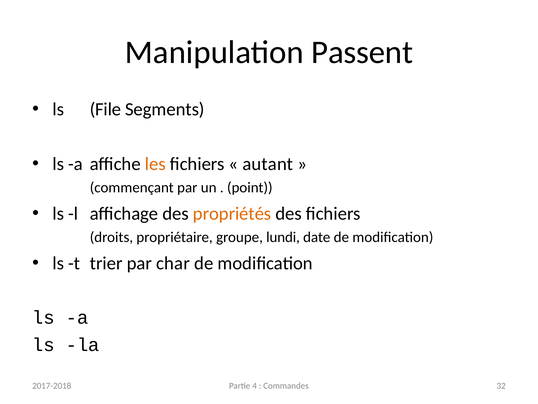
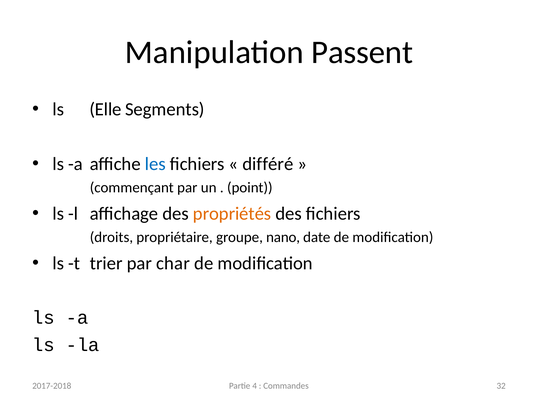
File: File -> Elle (105, 109)
les colour: orange -> blue (155, 164)
autant: autant -> différé (268, 164)
lundi: lundi -> nano (283, 237)
